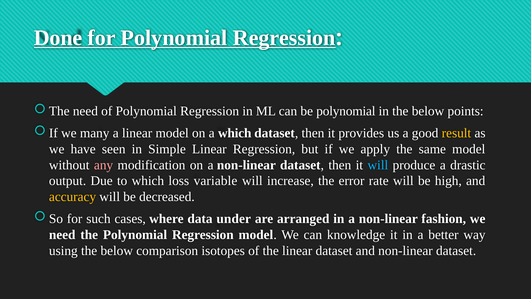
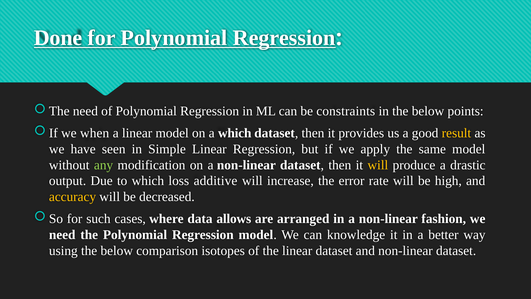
be polynomial: polynomial -> constraints (346, 111)
many: many -> when (95, 133)
any colour: pink -> light green (104, 165)
will colour: light blue -> yellow (378, 165)
variable: variable -> additive (216, 181)
under: under -> allows (234, 219)
